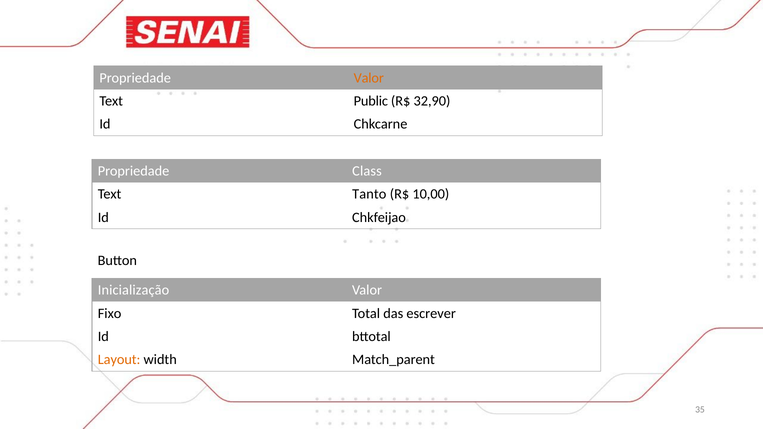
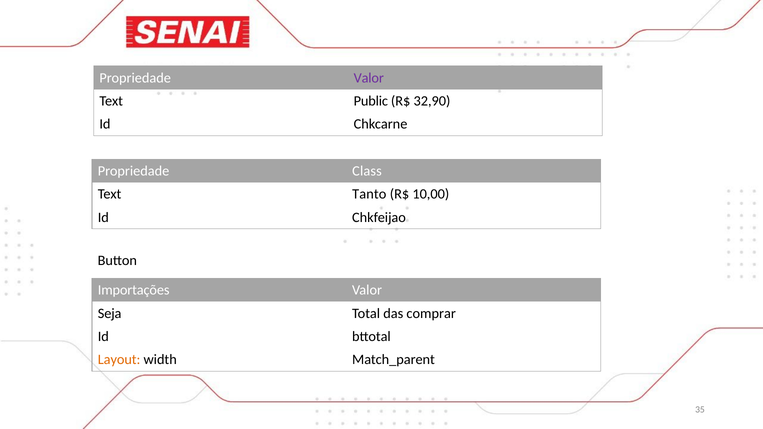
Valor colour: orange -> purple (369, 78)
Inicialização: Inicialização -> Importações (134, 290)
Fixo: Fixo -> Seja (110, 314)
escrever: escrever -> comprar (431, 314)
